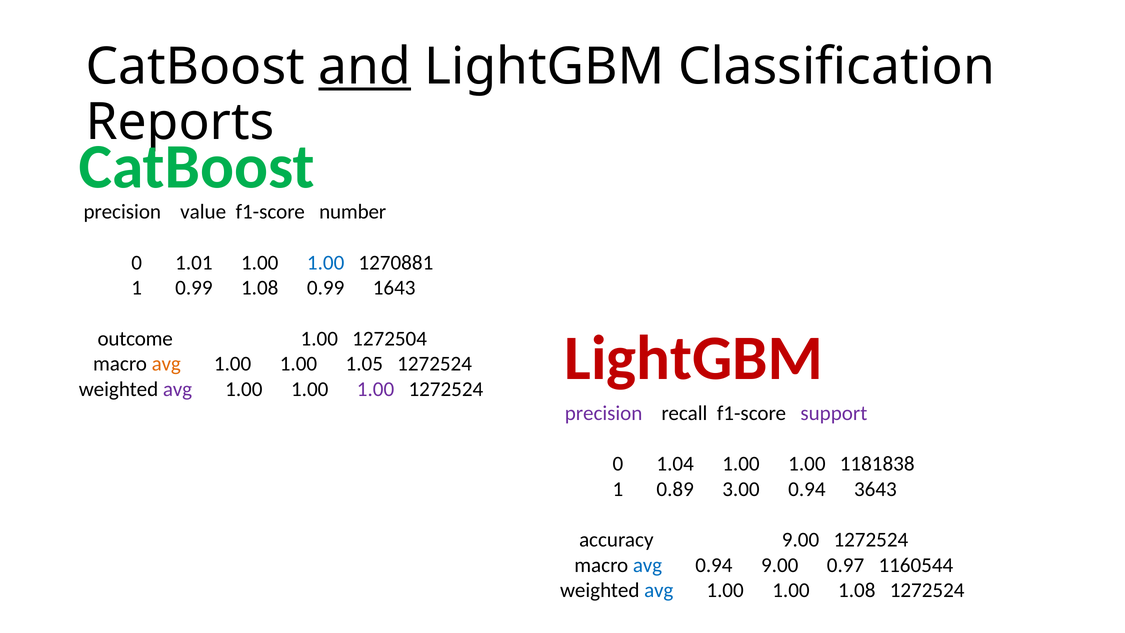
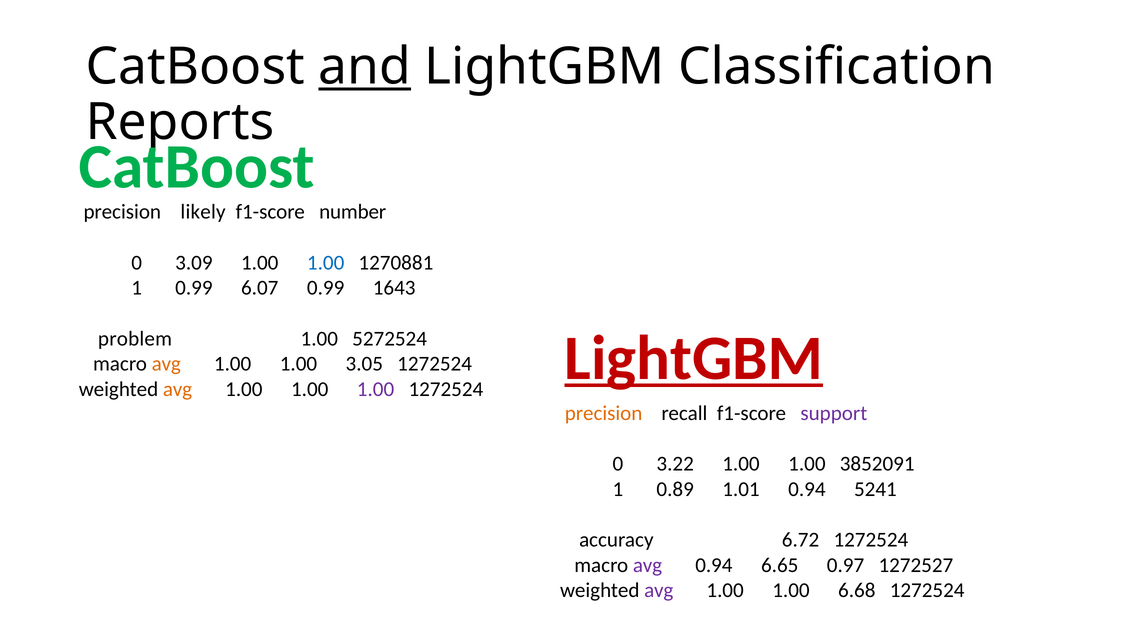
value: value -> likely (203, 212)
1.01: 1.01 -> 3.09 (194, 263)
0.99 1.08: 1.08 -> 6.07 (260, 288)
outcome: outcome -> problem (135, 338)
1272504: 1272504 -> 5272524 (390, 338)
LightGBM underline: none -> present (694, 358)
1.05: 1.05 -> 3.05 (364, 364)
avg colour: purple -> orange (177, 389)
precision colour: purple -> orange (604, 413)
1.04: 1.04 -> 3.22 (675, 464)
1181838: 1181838 -> 3852091 (877, 464)
3.00: 3.00 -> 1.01 (741, 489)
3643: 3643 -> 5241 (875, 489)
accuracy 9.00: 9.00 -> 6.72 (801, 540)
avg colour: blue -> purple (648, 565)
0.94 9.00: 9.00 -> 6.65 (780, 565)
1160544: 1160544 -> 1272527 (916, 565)
avg colour: blue -> purple (659, 590)
1.00 1.08: 1.08 -> 6.68 (857, 590)
